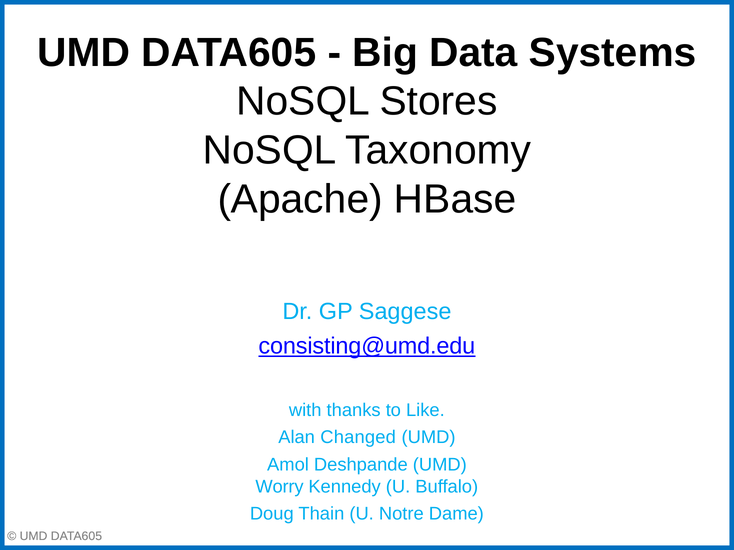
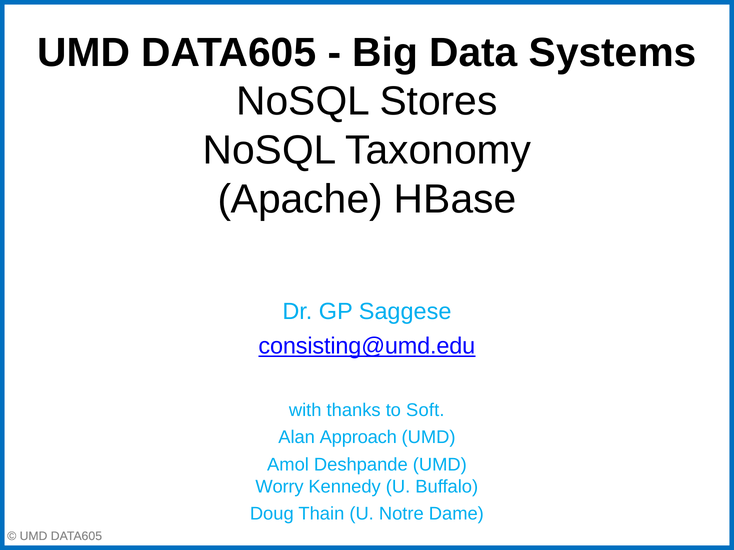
Like: Like -> Soft (425, 411)
Changed: Changed -> Approach (358, 438)
